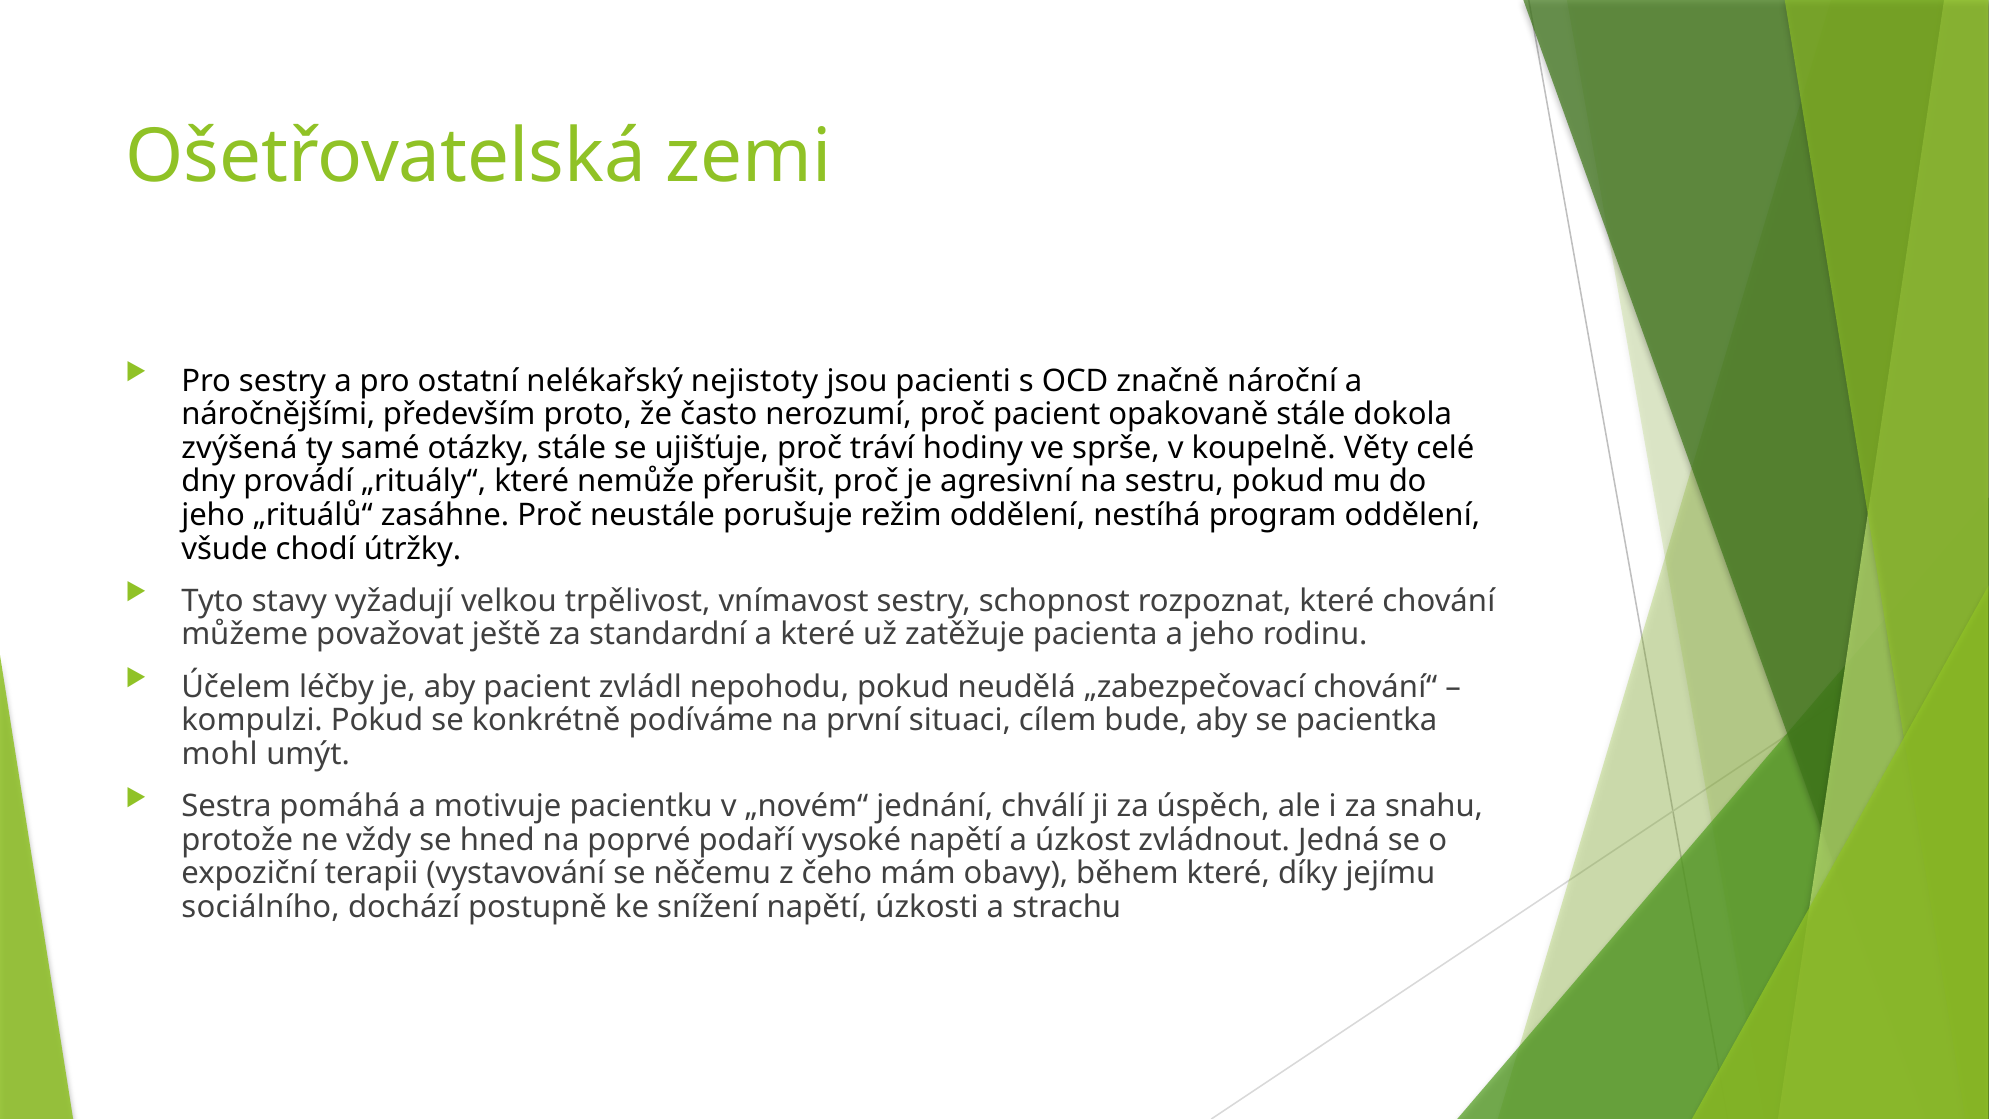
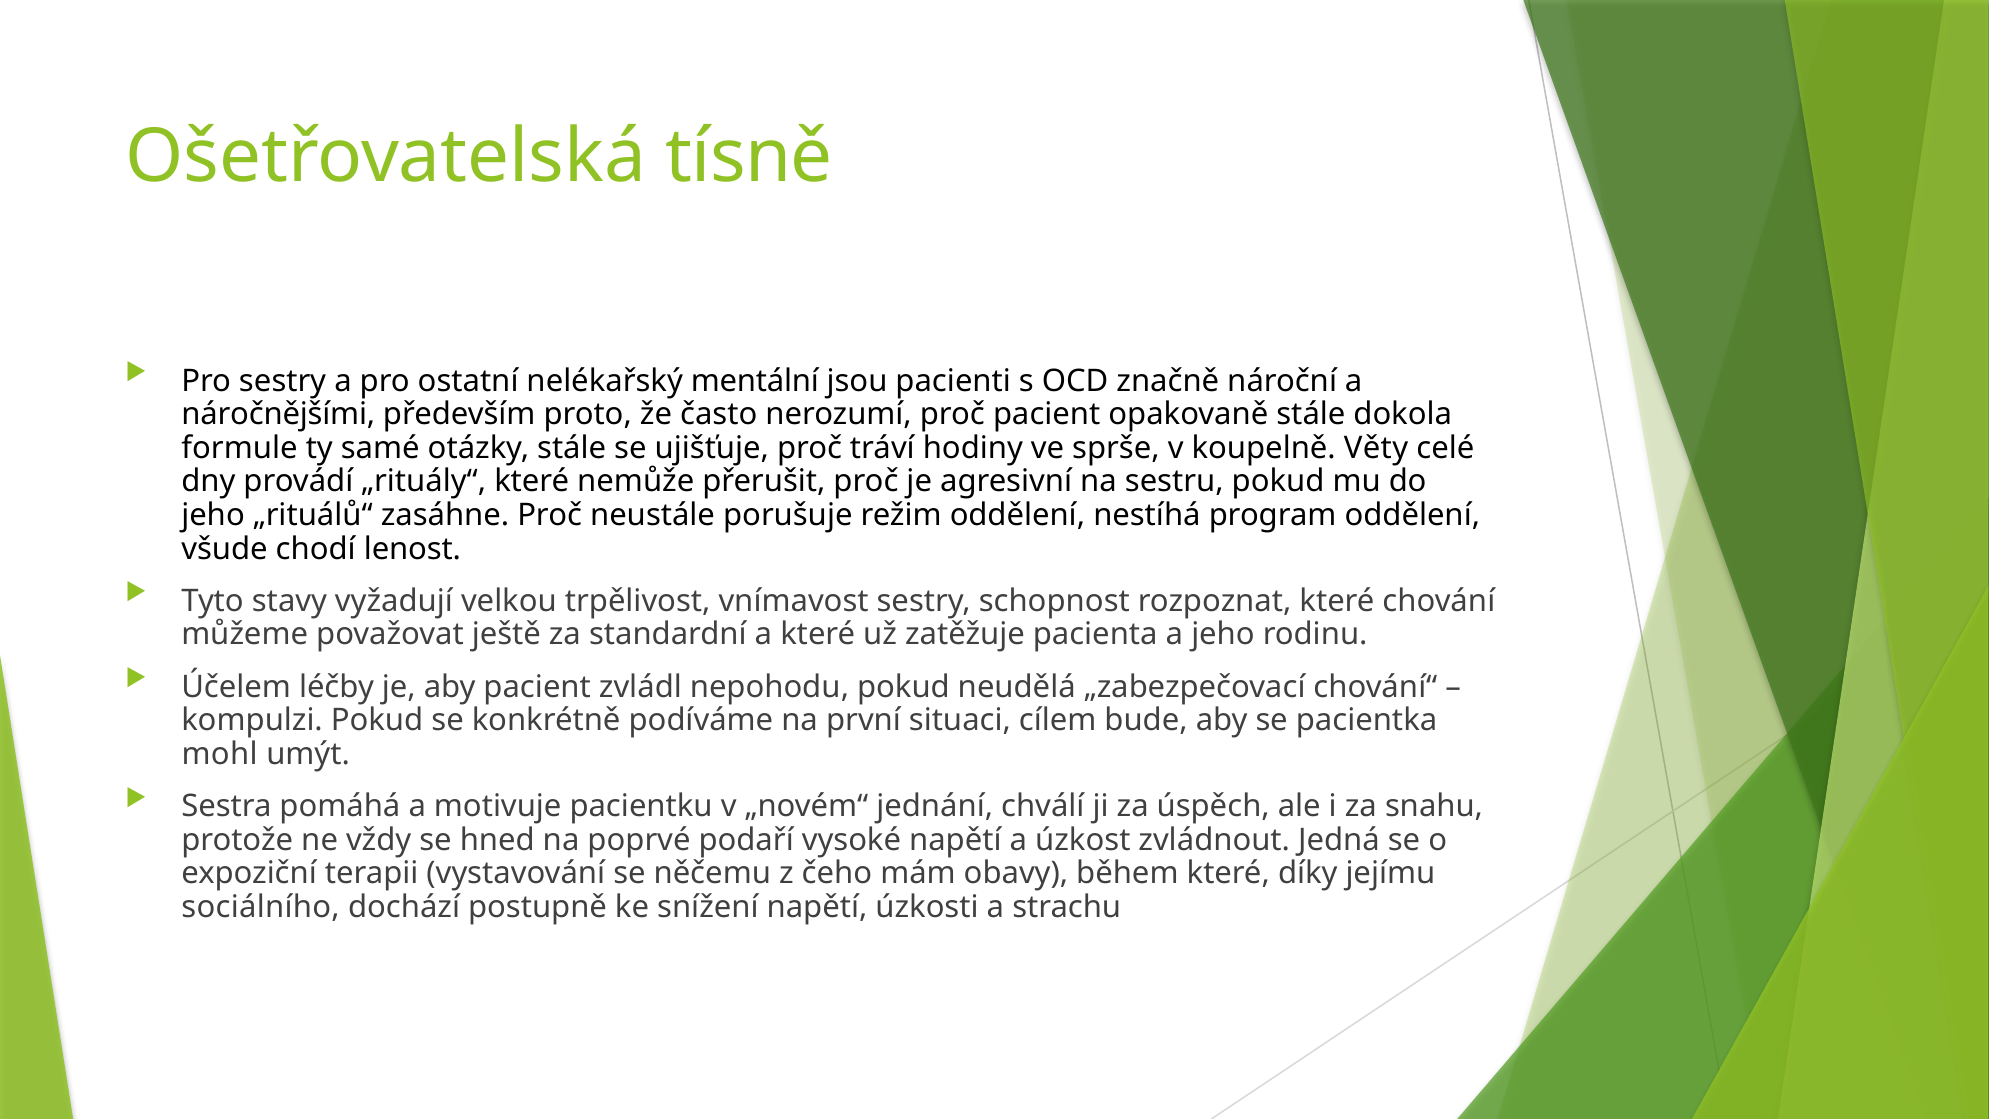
zemi: zemi -> tísně (749, 157)
nejistoty: nejistoty -> mentální (755, 381)
zvýšená: zvýšená -> formule (239, 448)
útržky: útržky -> lenost (412, 549)
